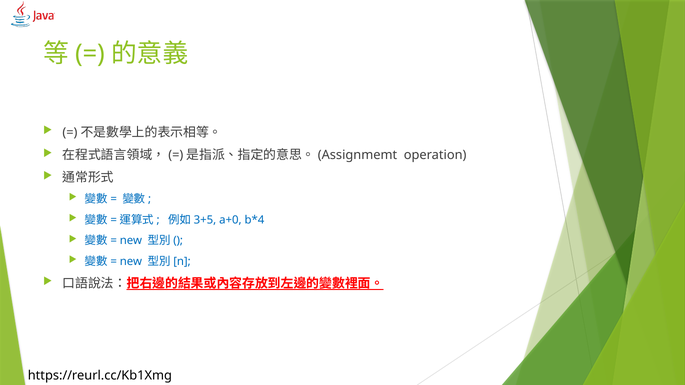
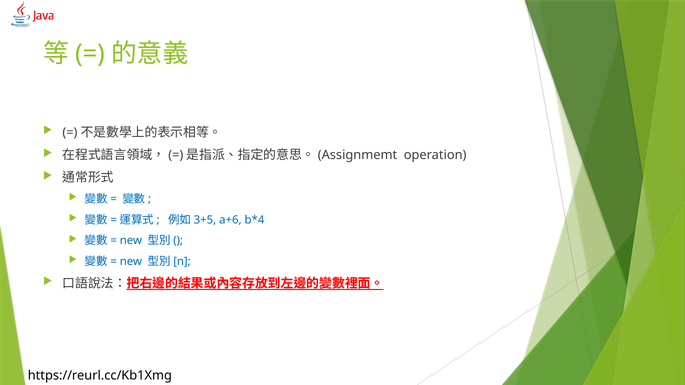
a+0: a+0 -> a+6 (230, 220)
